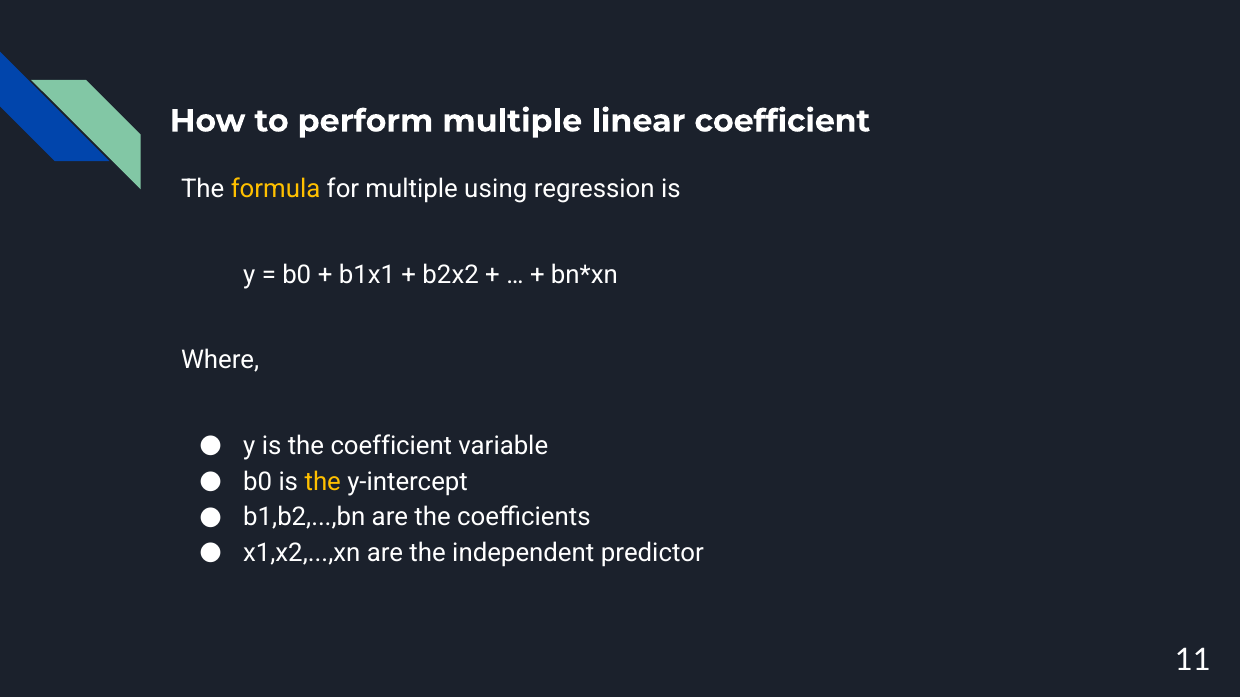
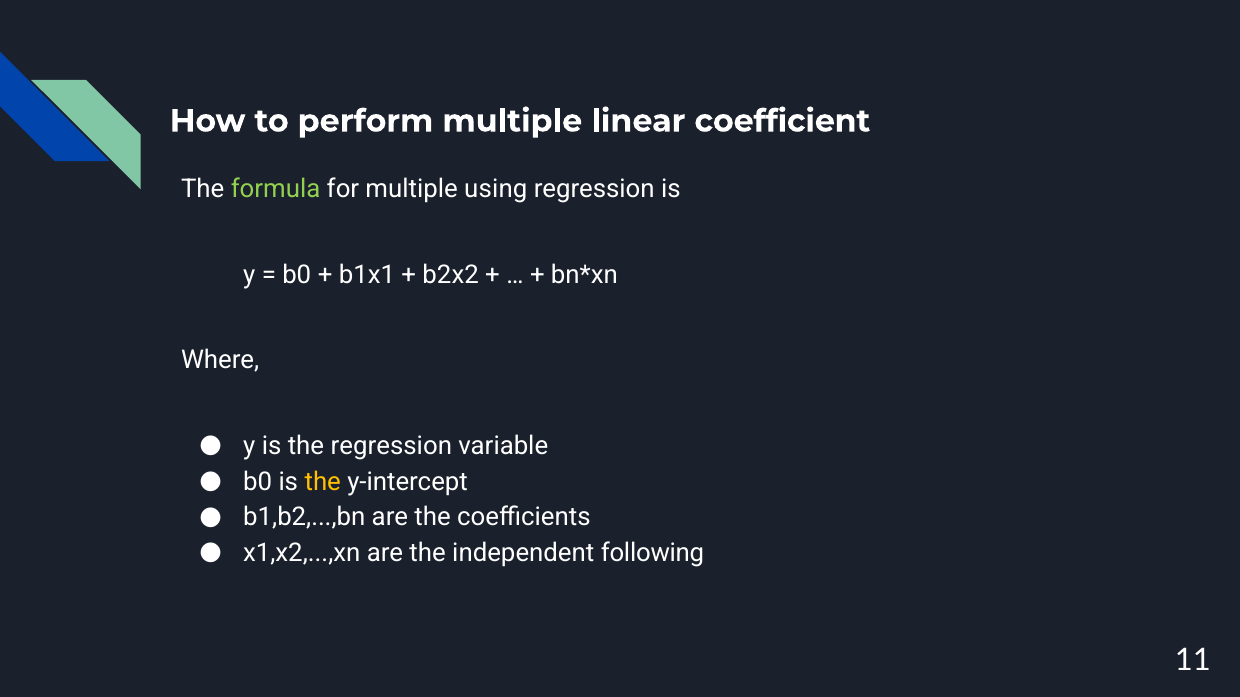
formula colour: yellow -> light green (276, 190)
the coefficient: coefficient -> regression (391, 446)
predictor: predictor -> following (652, 553)
